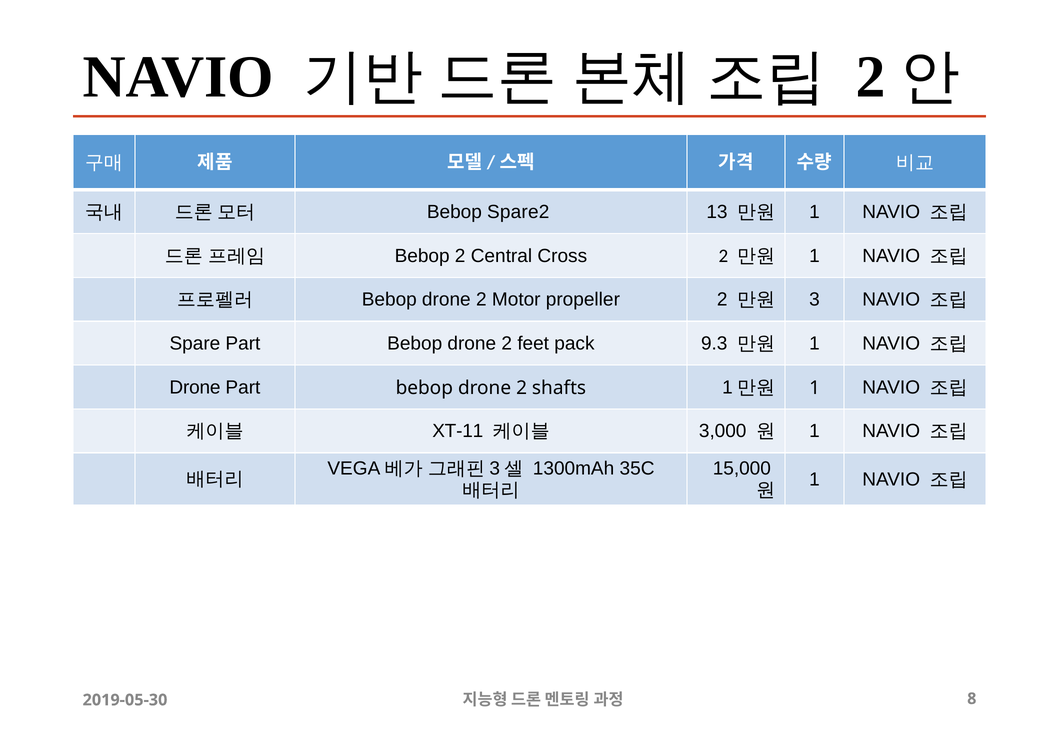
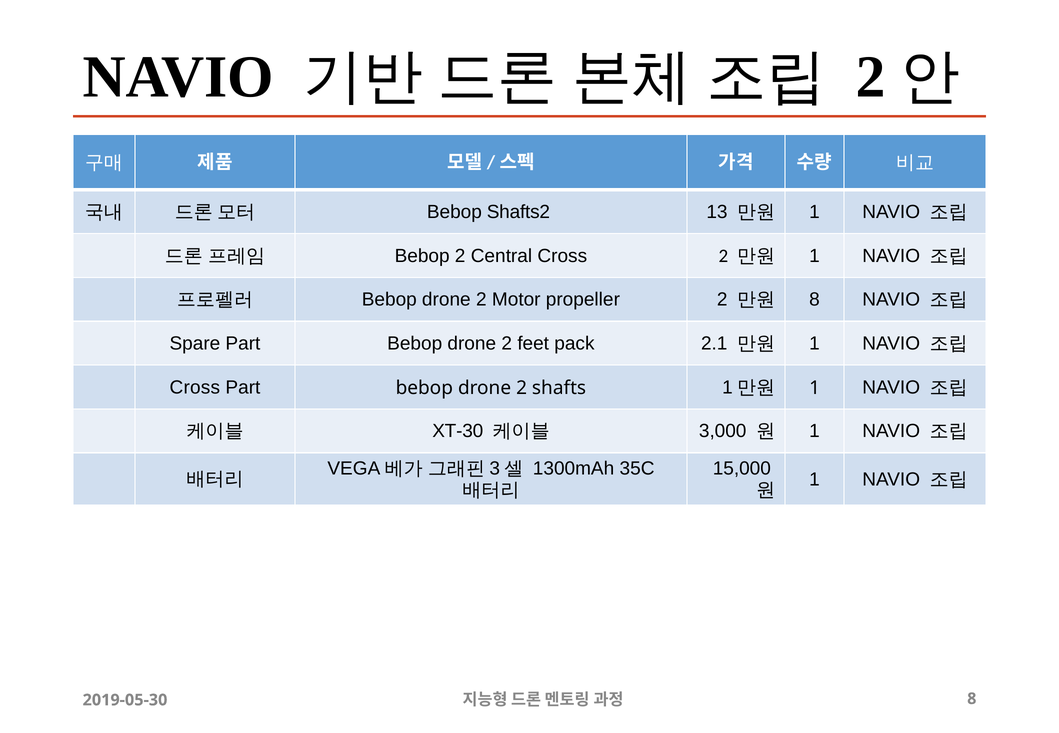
Spare2: Spare2 -> Shafts2 (518, 212)
3: 3 -> 8 (815, 300)
9.3: 9.3 -> 2.1 (714, 344)
Drone: Drone -> Cross (195, 387)
XT-11: XT-11 -> XT-30 (458, 431)
